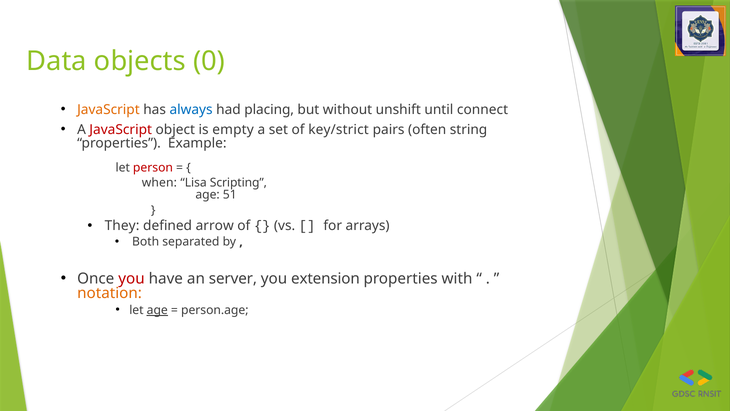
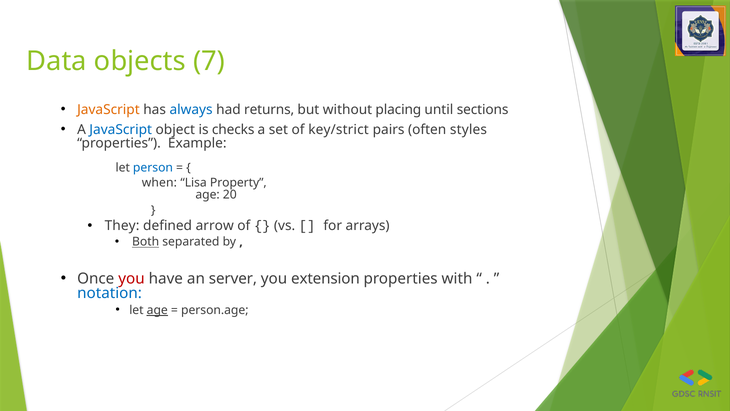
0: 0 -> 7 (209, 61)
placing: placing -> returns (269, 110)
unshift: unshift -> placing (398, 110)
connect: connect -> sections (483, 110)
JavaScript colour: red -> blue (121, 130)
empty: empty -> checks (233, 130)
string: string -> styles (468, 130)
person colour: red -> blue (153, 168)
Scripting: Scripting -> Property (238, 183)
51: 51 -> 20 (230, 195)
Both underline: none -> present (146, 242)
notation colour: orange -> blue (110, 293)
